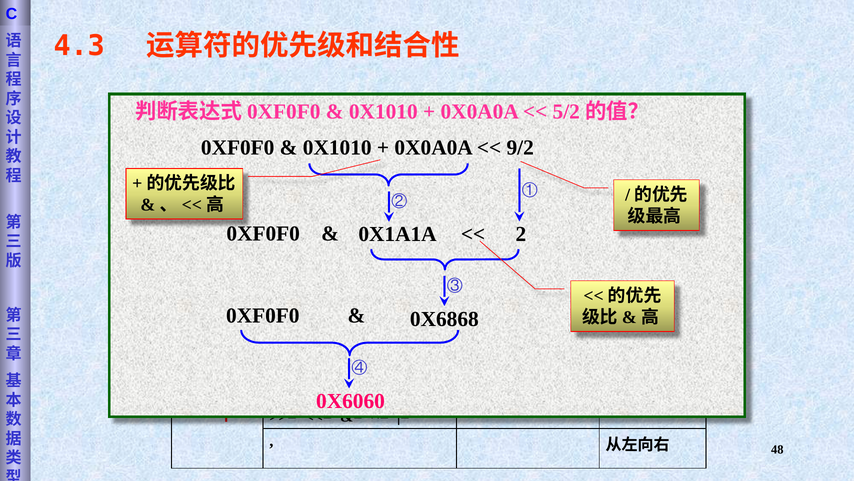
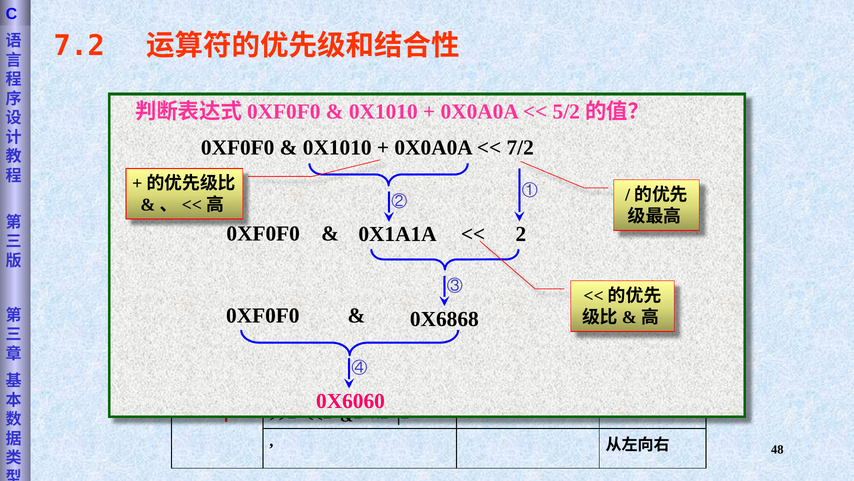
4.3: 4.3 -> 7.2 (79, 46)
9/2: 9/2 -> 7/2 (520, 148)
